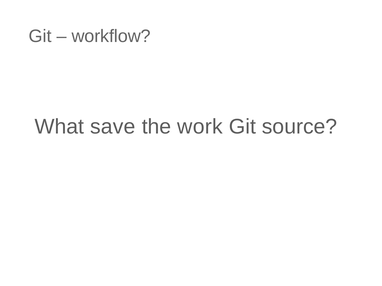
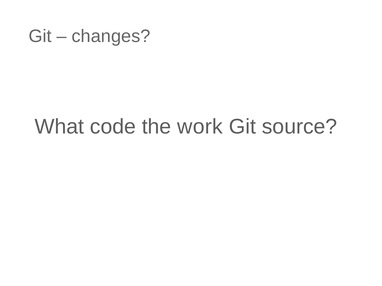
workflow: workflow -> changes (111, 36)
save: save -> code (113, 127)
